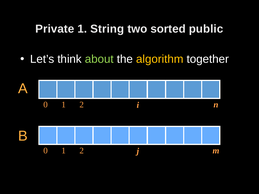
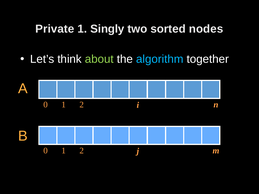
String: String -> Singly (107, 29)
public: public -> nodes (206, 29)
algorithm colour: yellow -> light blue (160, 59)
